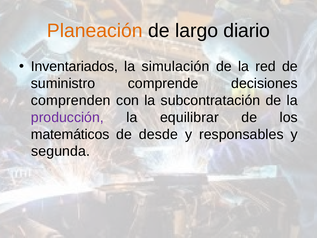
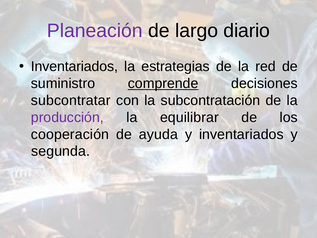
Planeación colour: orange -> purple (95, 31)
simulación: simulación -> estrategias (176, 67)
comprende underline: none -> present (163, 83)
comprenden: comprenden -> subcontratar (71, 100)
matemáticos: matemáticos -> cooperación (70, 134)
desde: desde -> ayuda (158, 134)
y responsables: responsables -> inventariados (241, 134)
